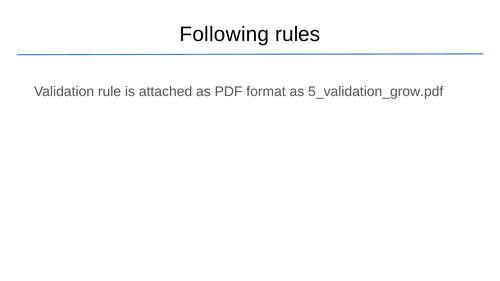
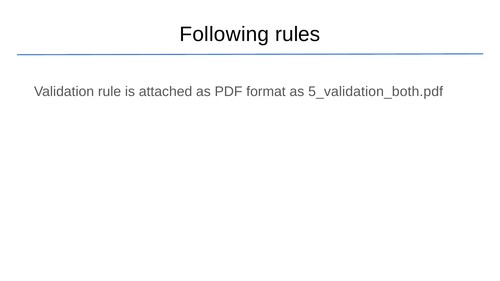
5_validation_grow.pdf: 5_validation_grow.pdf -> 5_validation_both.pdf (376, 92)
